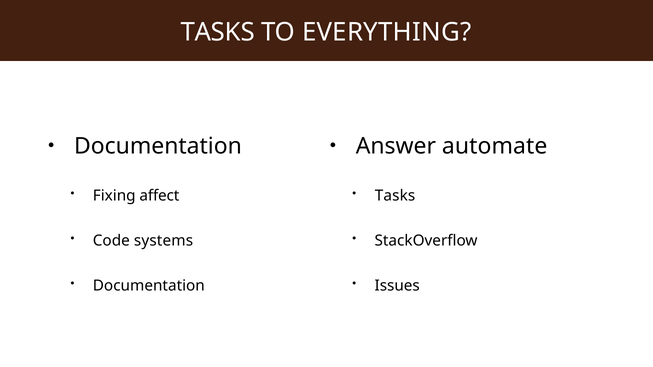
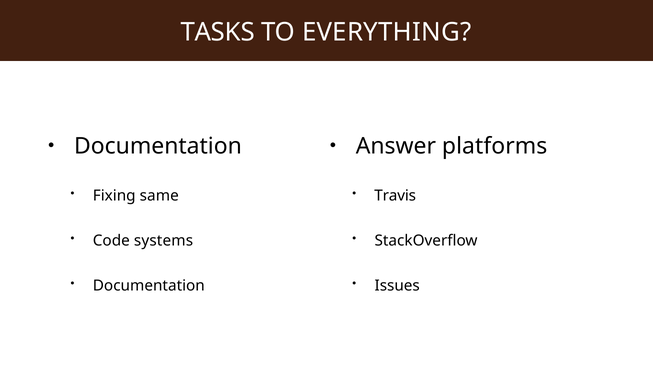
automate: automate -> platforms (495, 146)
affect: affect -> same (159, 196)
Tasks: Tasks -> Travis (395, 196)
